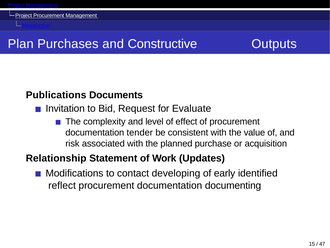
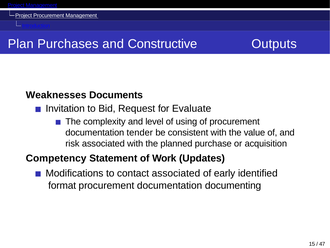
Publications: Publications -> Weaknesses (56, 95)
effect: effect -> using (186, 122)
Relationship: Relationship -> Competency (56, 158)
contact developing: developing -> associated (176, 173)
reflect: reflect -> format (62, 185)
